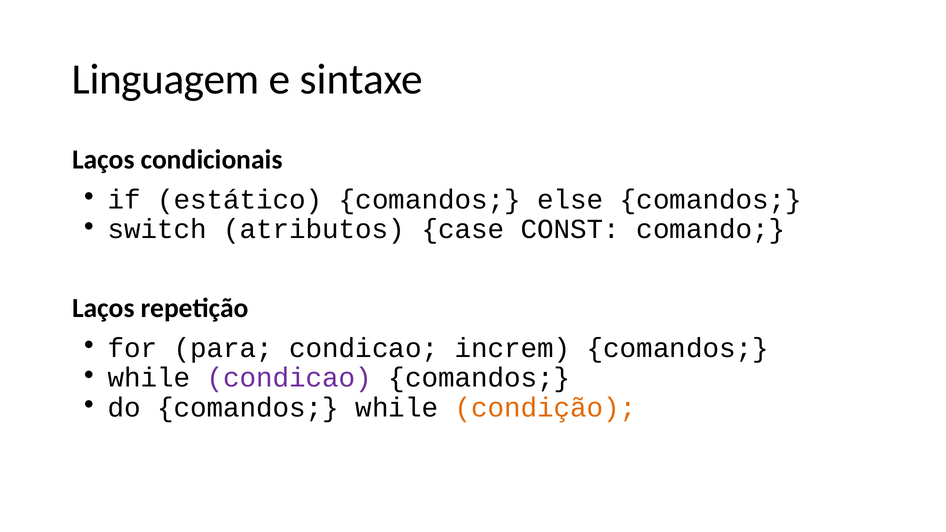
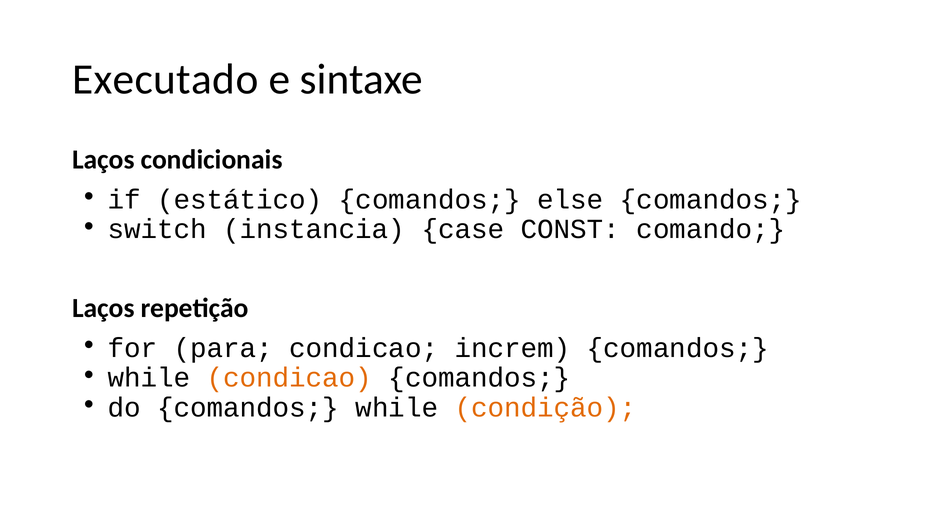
Linguagem: Linguagem -> Executado (165, 79)
atributos: atributos -> instancia (314, 229)
condicao colour: purple -> orange (289, 378)
